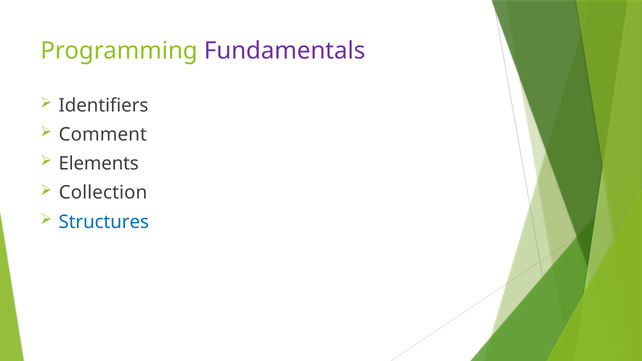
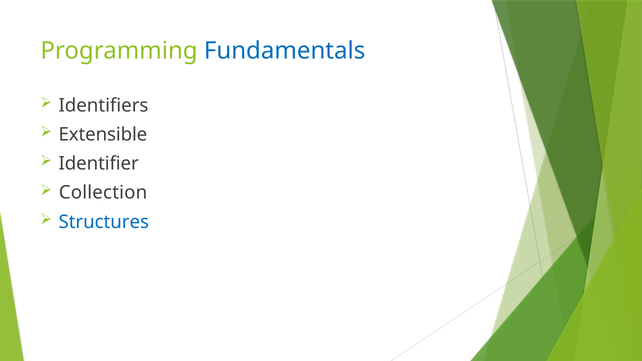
Fundamentals colour: purple -> blue (285, 51)
Comment: Comment -> Extensible (103, 135)
Elements: Elements -> Identifier (99, 164)
